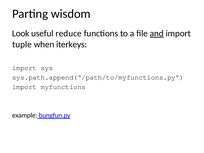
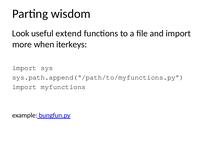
reduce: reduce -> extend (69, 33)
and underline: present -> none (157, 33)
tuple: tuple -> more (22, 44)
